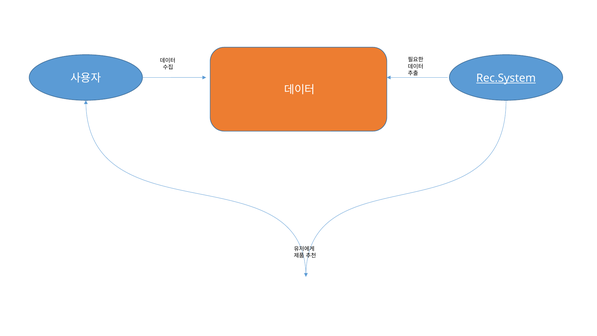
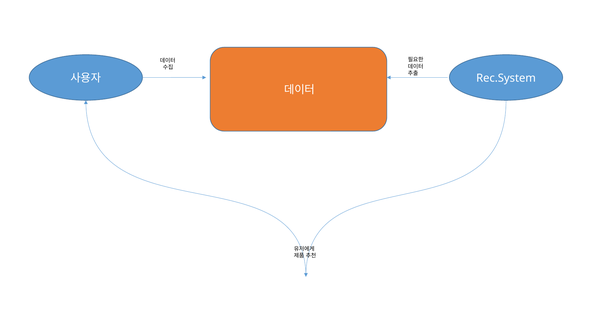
Rec.System underline: present -> none (506, 78)
